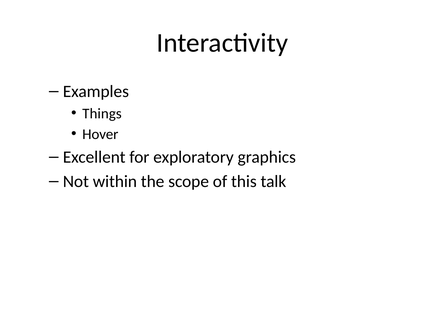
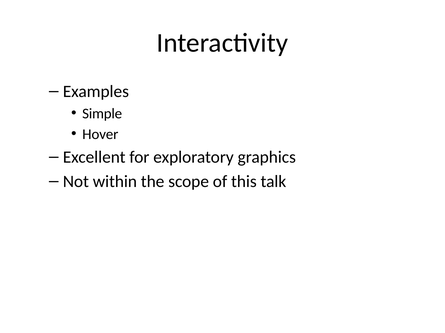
Things: Things -> Simple (102, 114)
